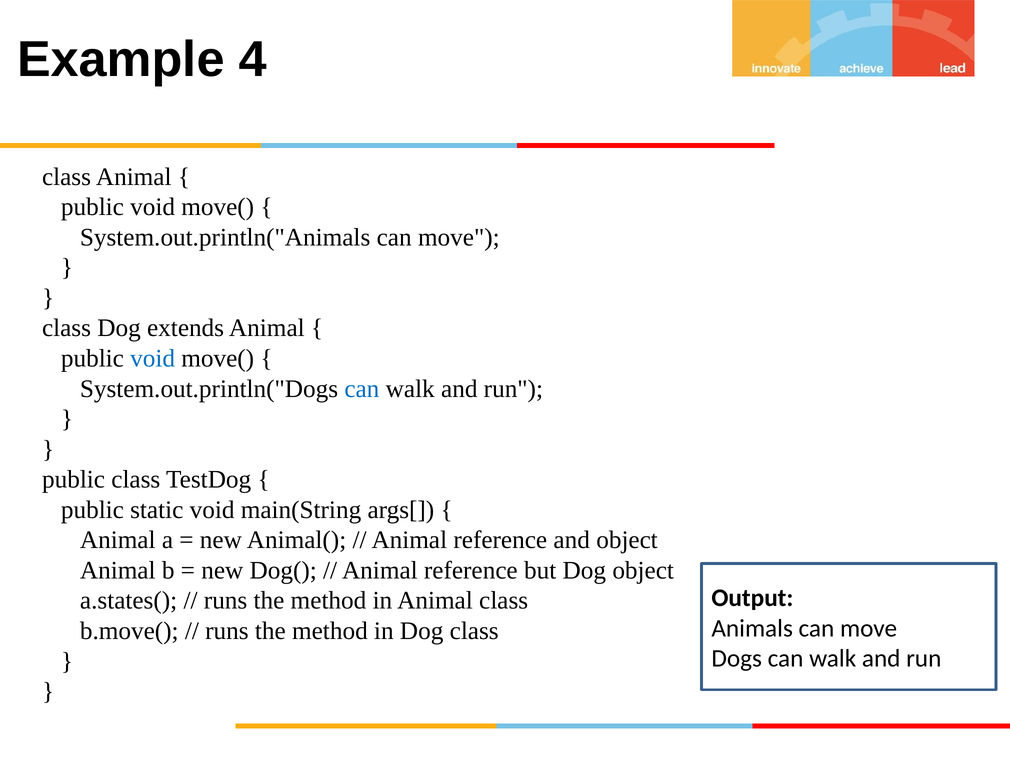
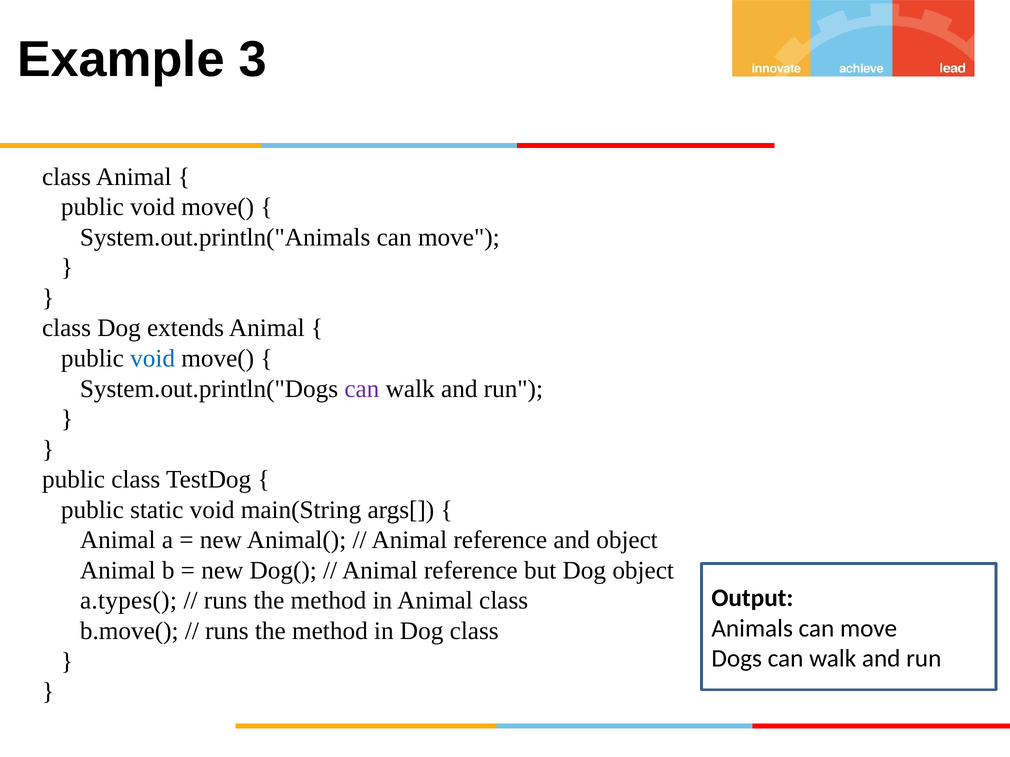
4: 4 -> 3 (253, 60)
can colour: blue -> purple (362, 389)
a.states(: a.states( -> a.types( (128, 601)
